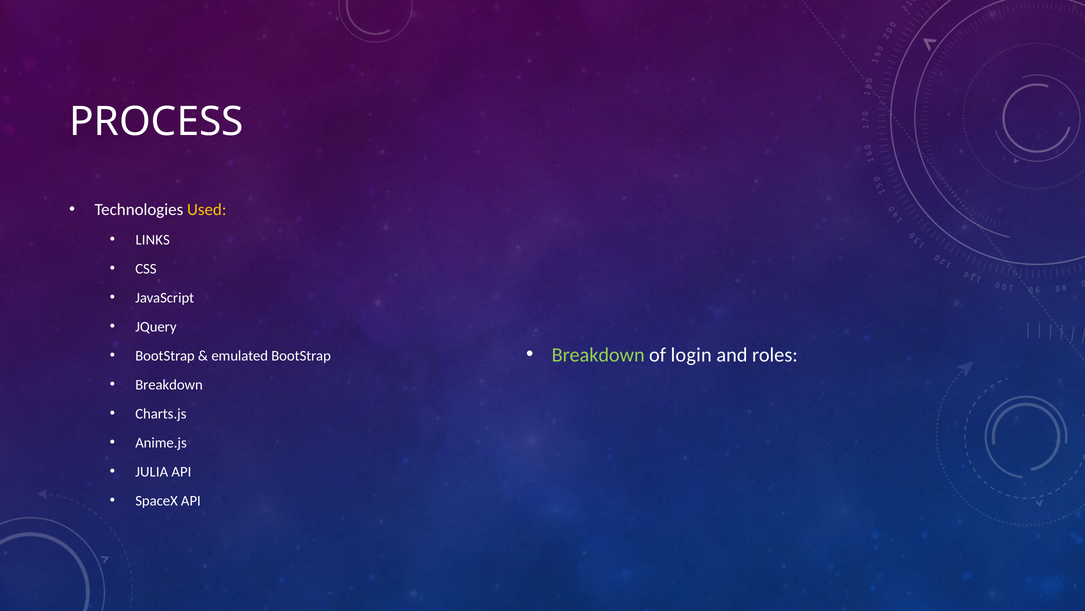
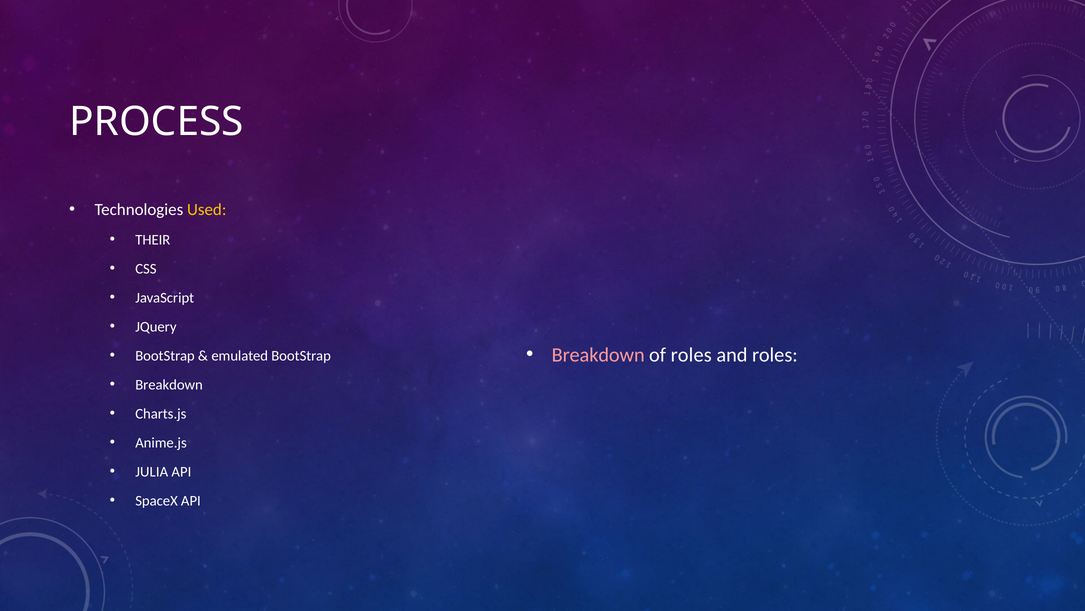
LINKS: LINKS -> THEIR (153, 239)
Breakdown colour: light green -> pink (598, 354)
of login: login -> roles (691, 354)
